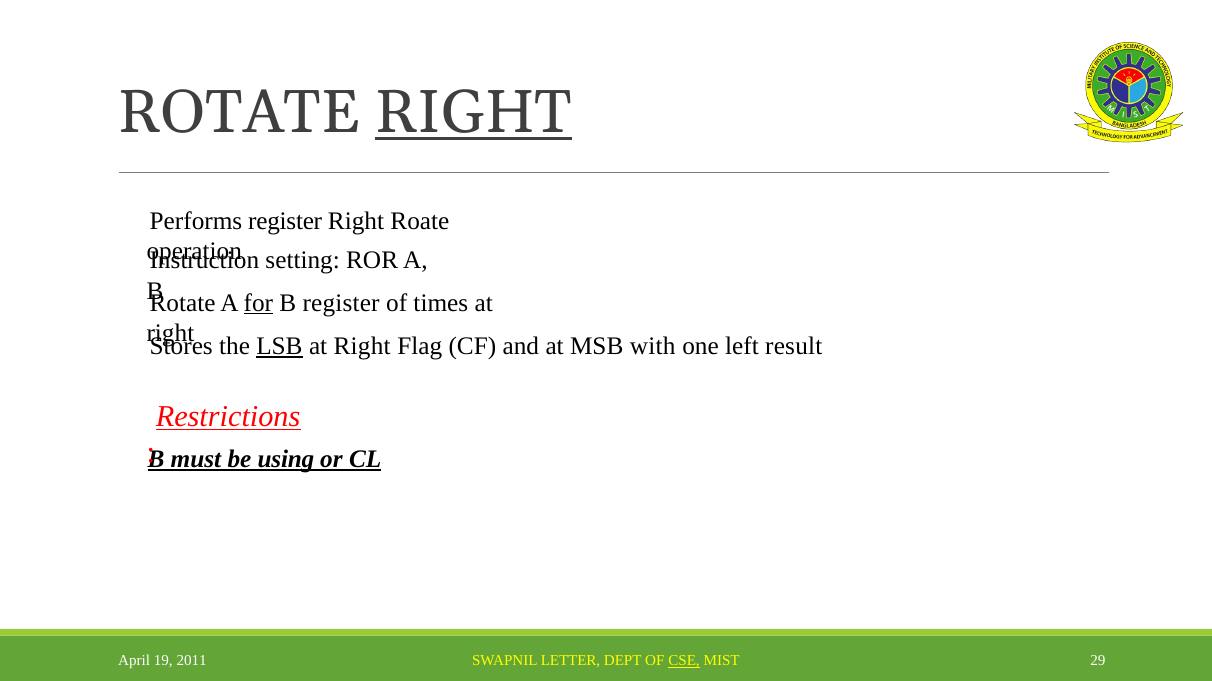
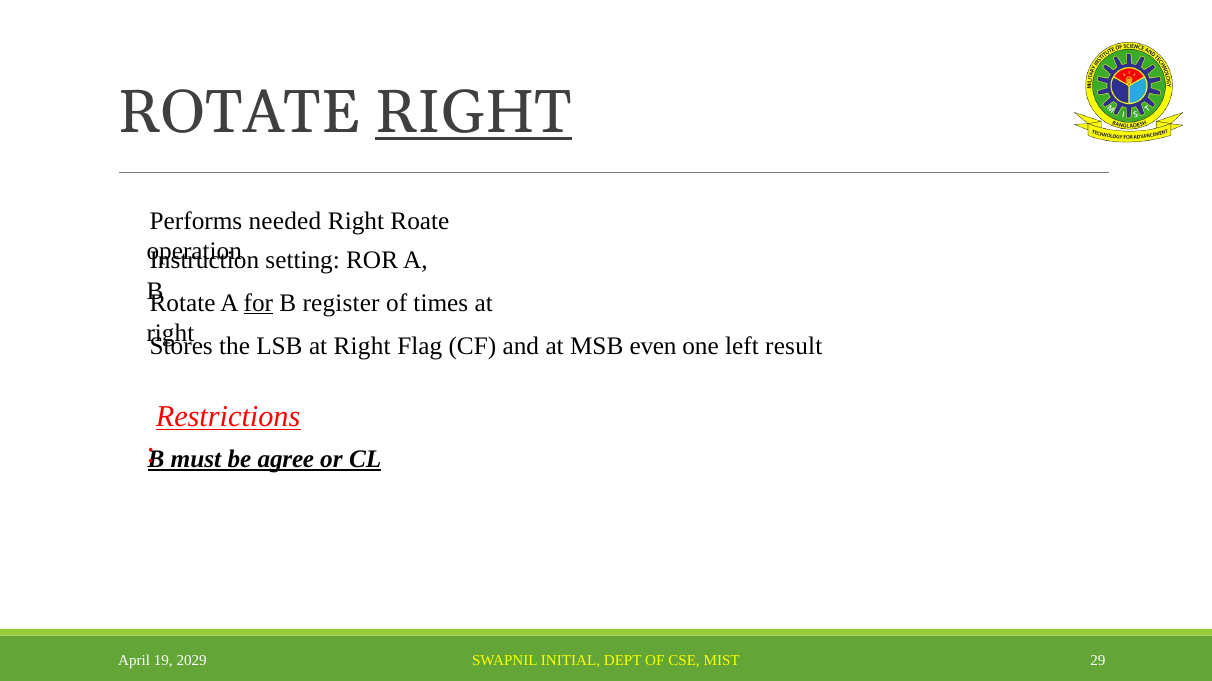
register: register -> needed (285, 221)
LSB underline: present -> none (279, 347)
with: with -> even (653, 347)
using: using -> agree (286, 459)
2011: 2011 -> 2029 (192, 661)
LETTER: LETTER -> INITIAL (570, 661)
CSE underline: present -> none (684, 661)
